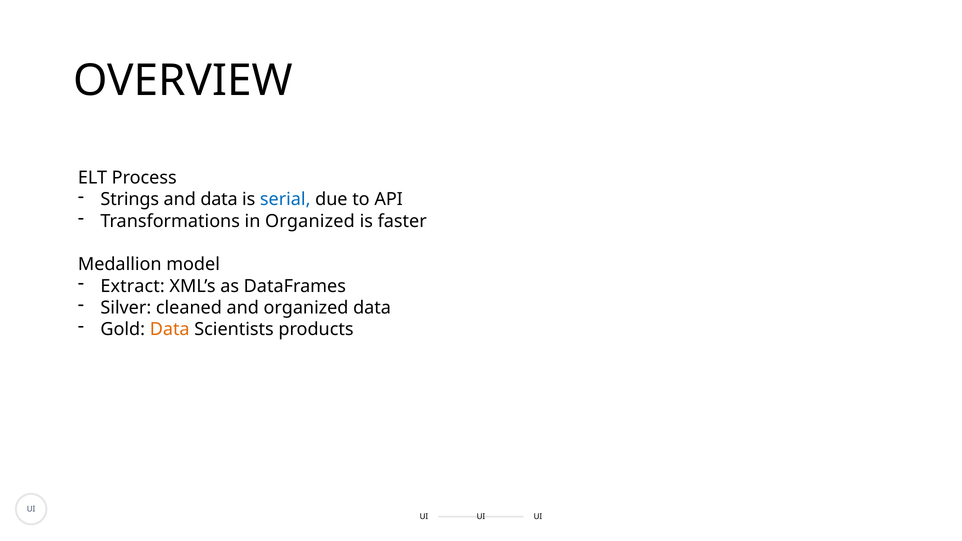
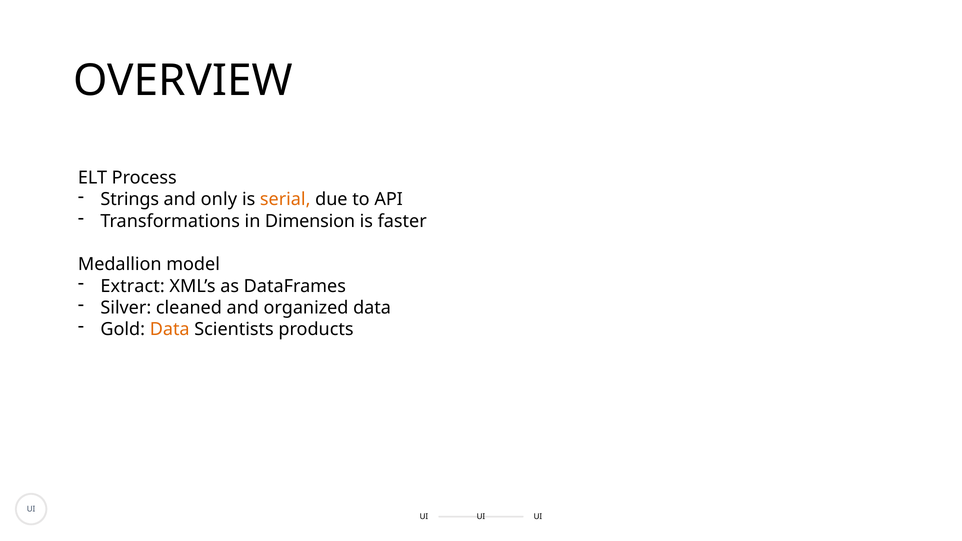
and data: data -> only (219, 200)
serial colour: blue -> orange (285, 200)
in Organized: Organized -> Dimension (310, 221)
